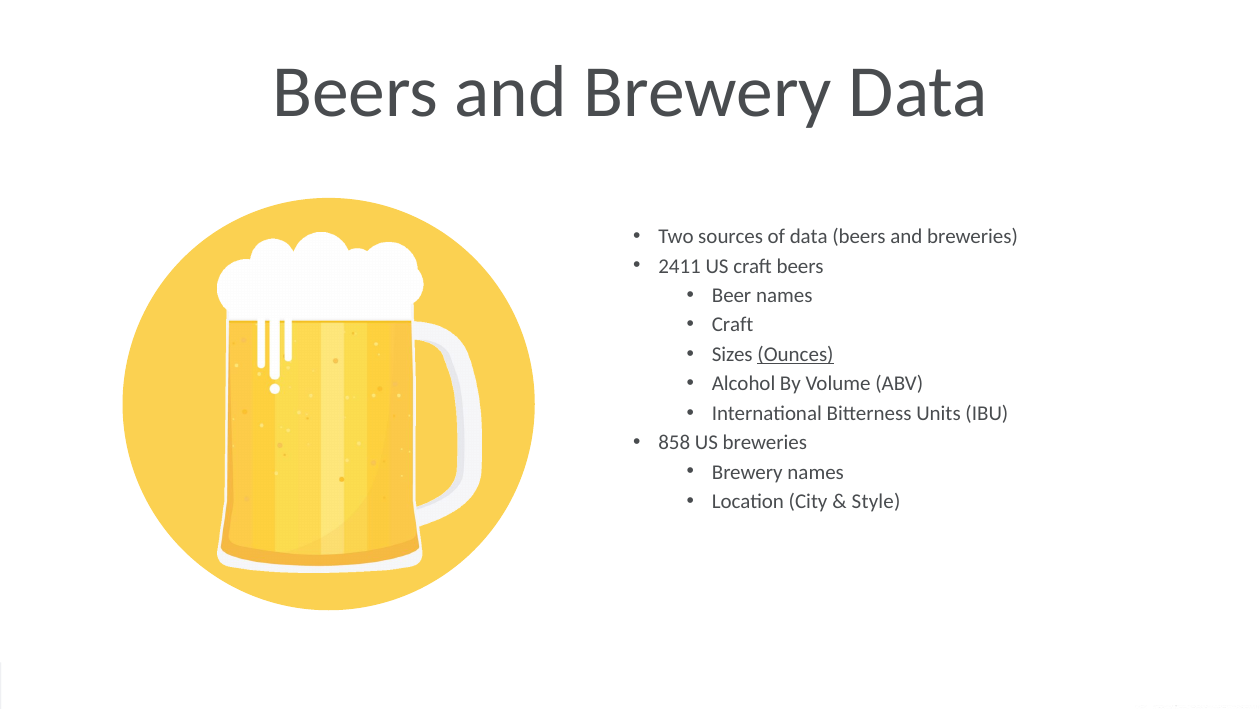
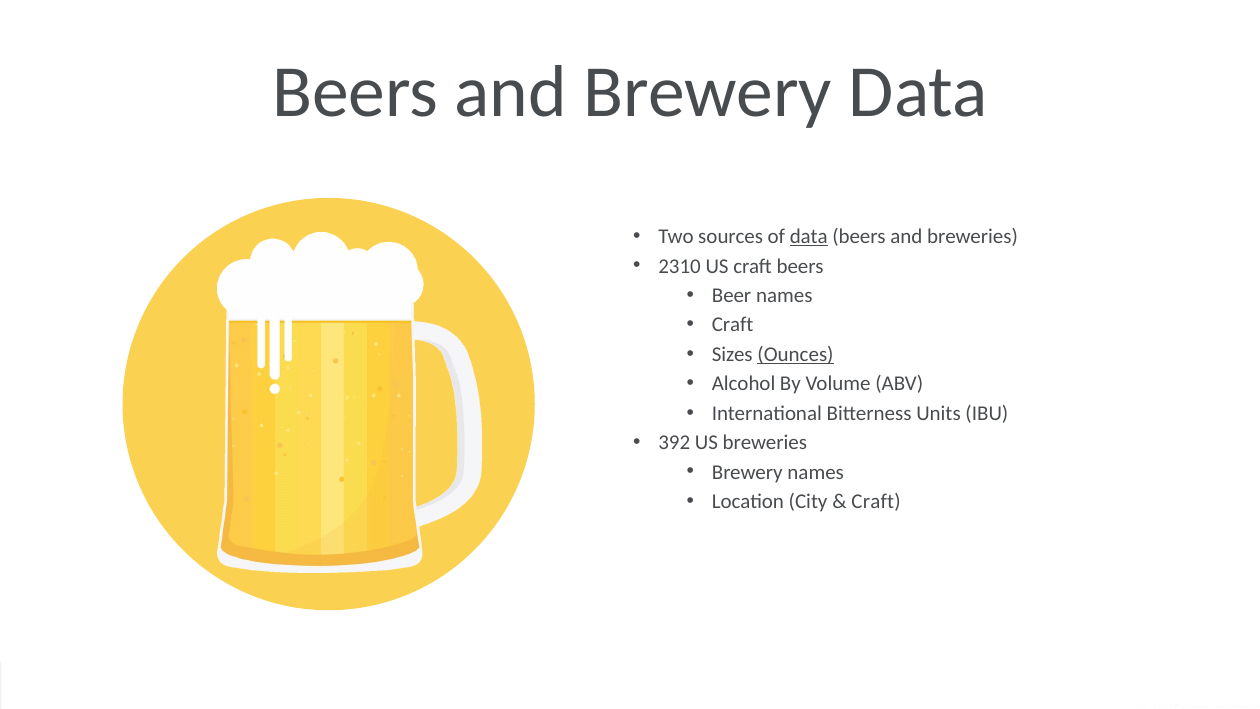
data underline: none -> present (809, 237)
2411: 2411 -> 2310 (680, 266)
858: 858 -> 392 (674, 443)
Style: Style -> Craft (876, 501)
